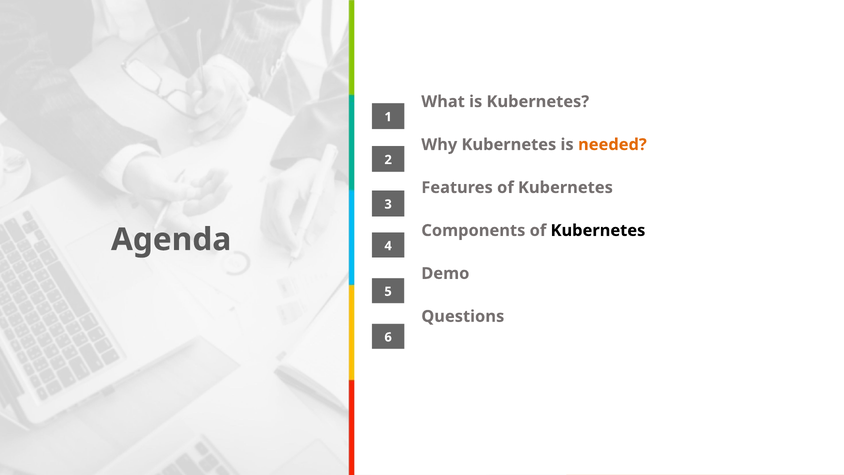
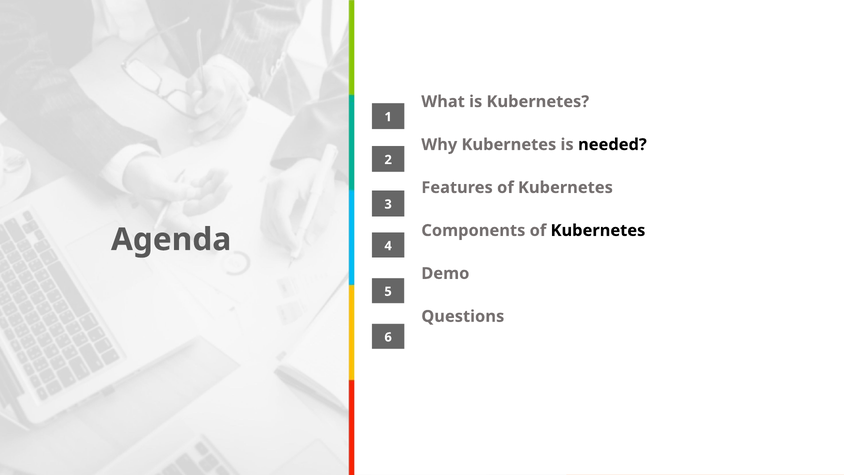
needed colour: orange -> black (612, 145)
